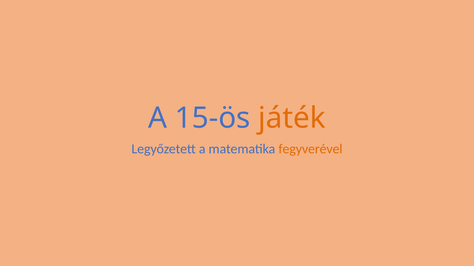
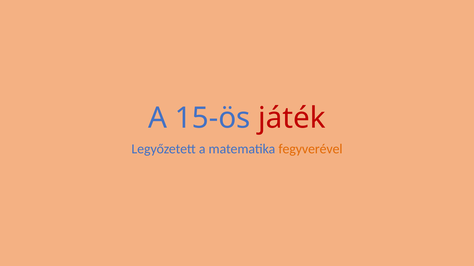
játék colour: orange -> red (292, 118)
